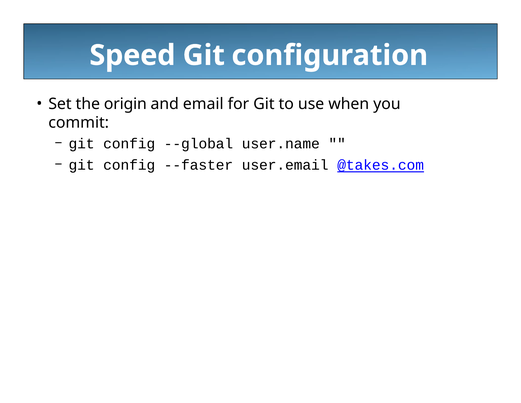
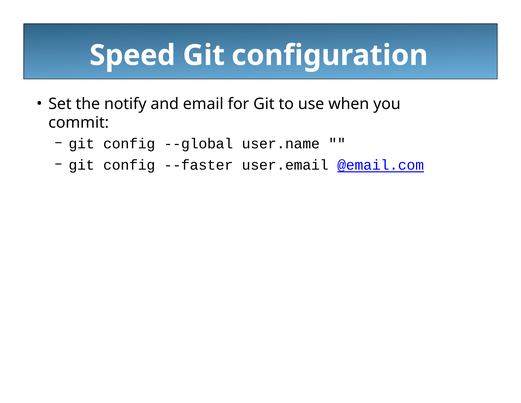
origin: origin -> notify (125, 104)
@takes.com: @takes.com -> @email.com (381, 165)
